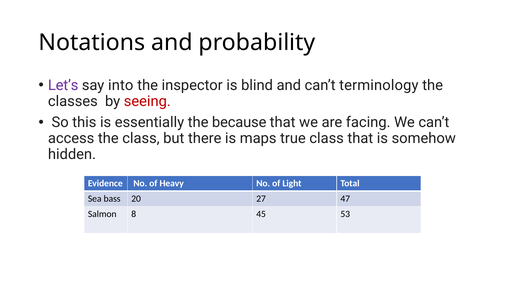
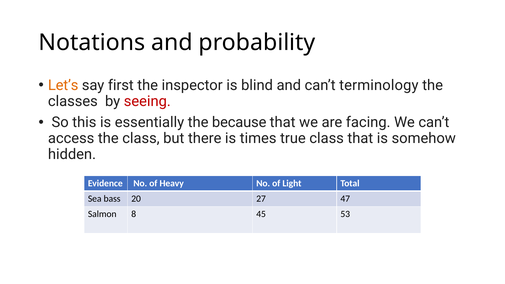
Let’s colour: purple -> orange (63, 85)
into: into -> first (121, 85)
maps: maps -> times (258, 138)
